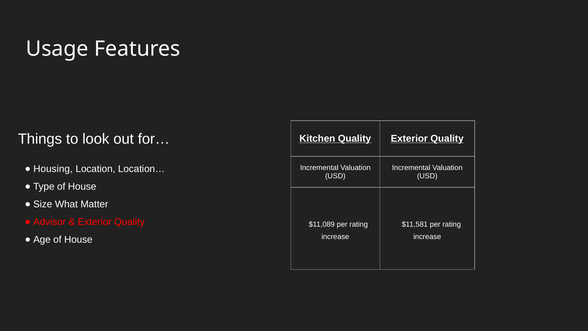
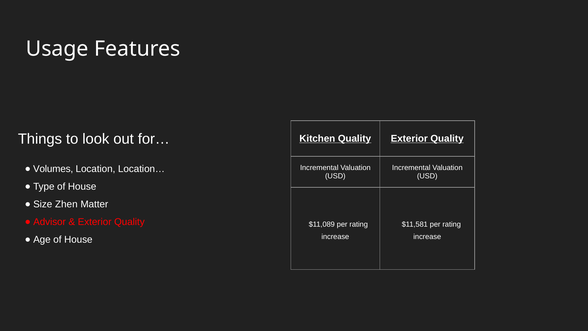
Housing: Housing -> Volumes (53, 169)
What: What -> Zhen (66, 204)
